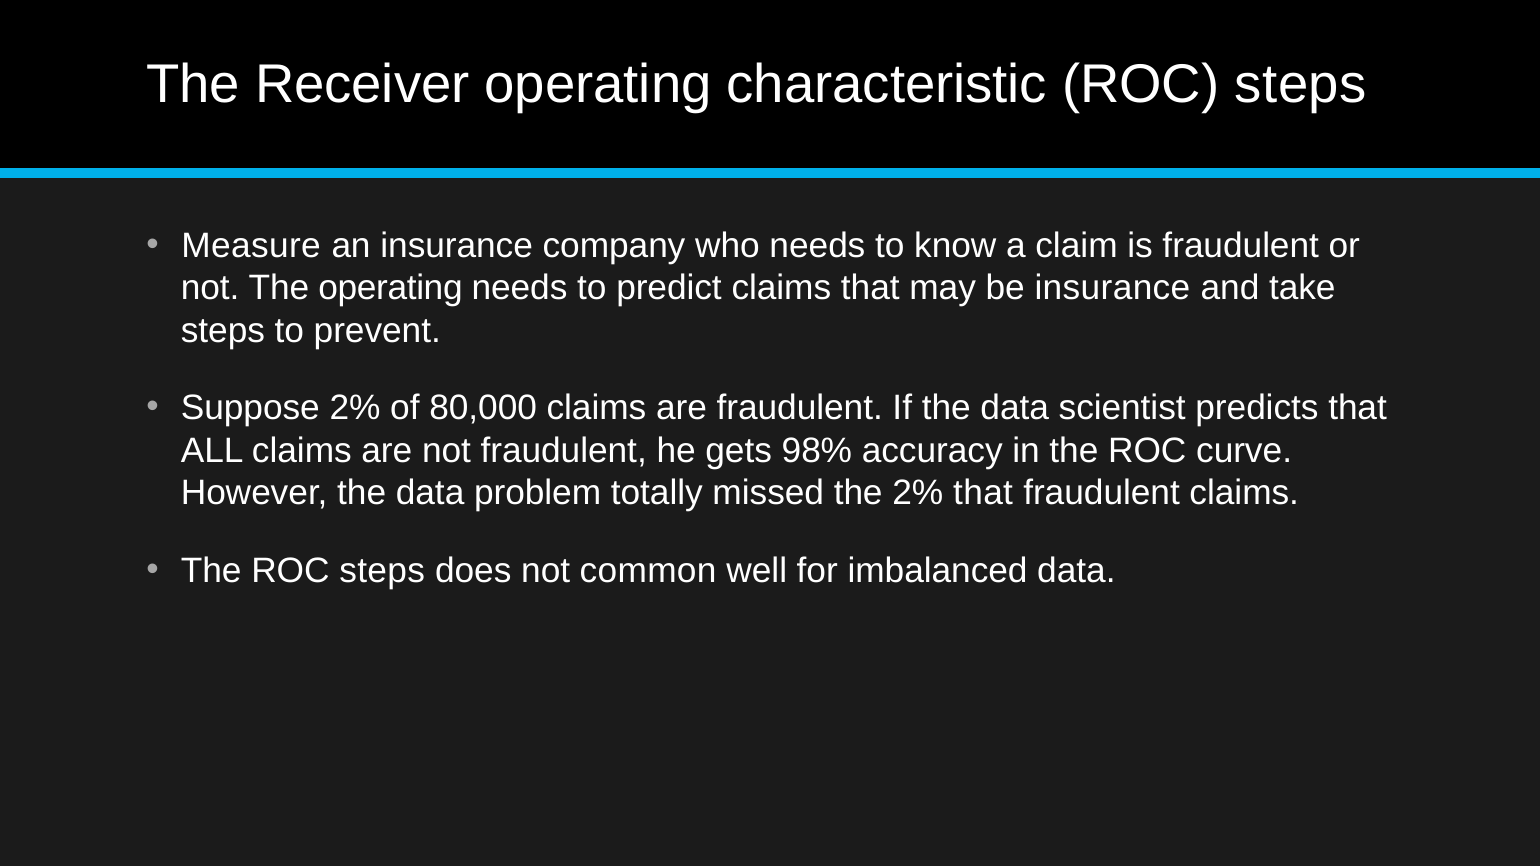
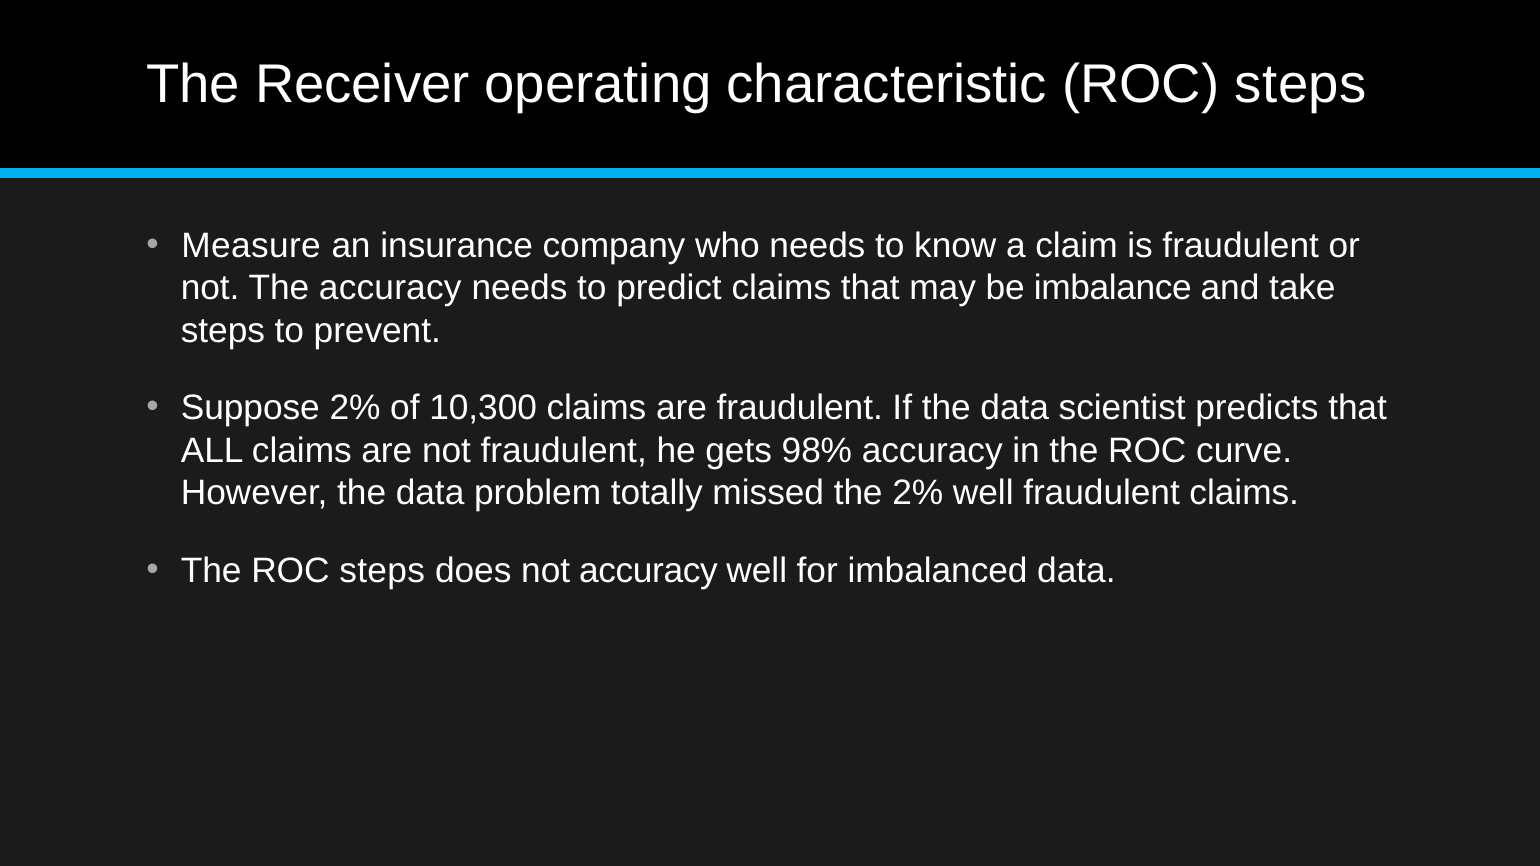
The operating: operating -> accuracy (390, 288)
be insurance: insurance -> imbalance (1113, 288)
80,000: 80,000 -> 10,300 (483, 408)
2% that: that -> well (983, 493)
not common: common -> accuracy (648, 571)
